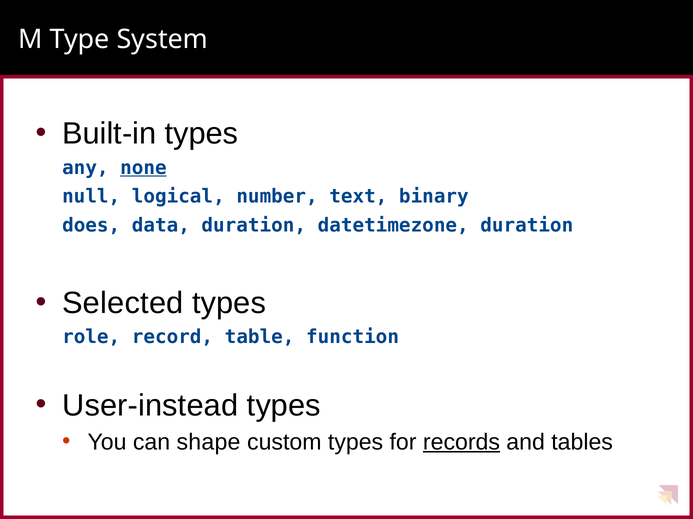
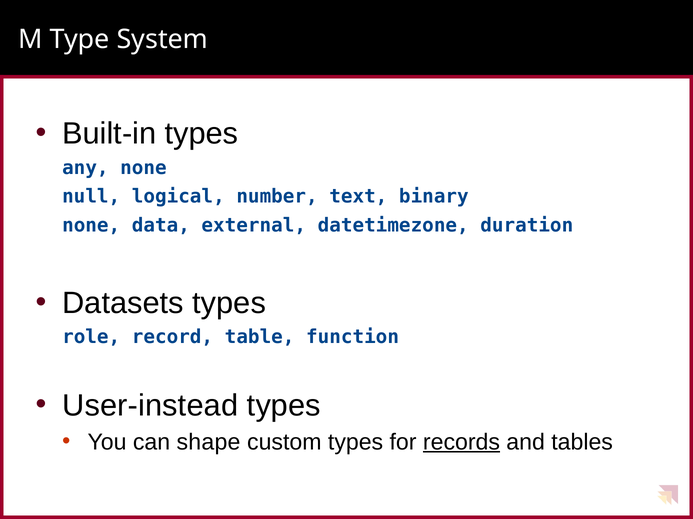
none underline: present -> none (143, 168)
does: does -> none (91, 226)
data duration: duration -> external (254, 226)
Selected: Selected -> Datasets (123, 303)
